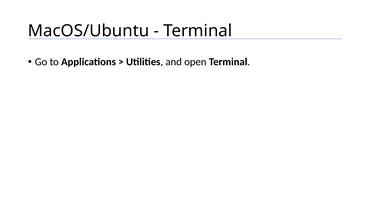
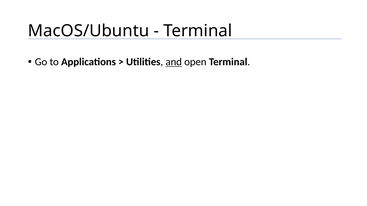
and underline: none -> present (174, 62)
